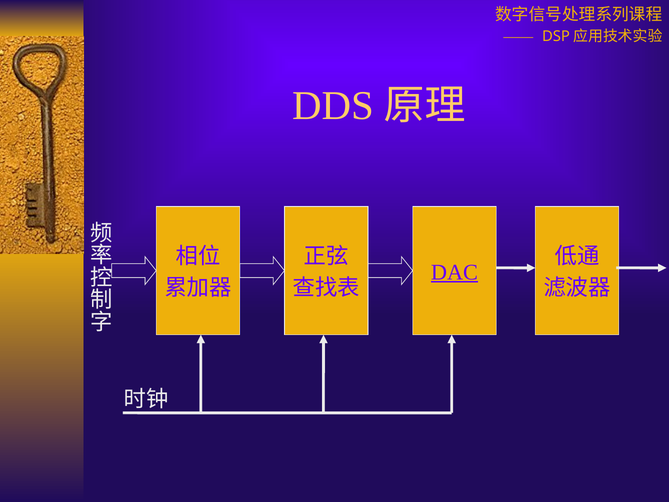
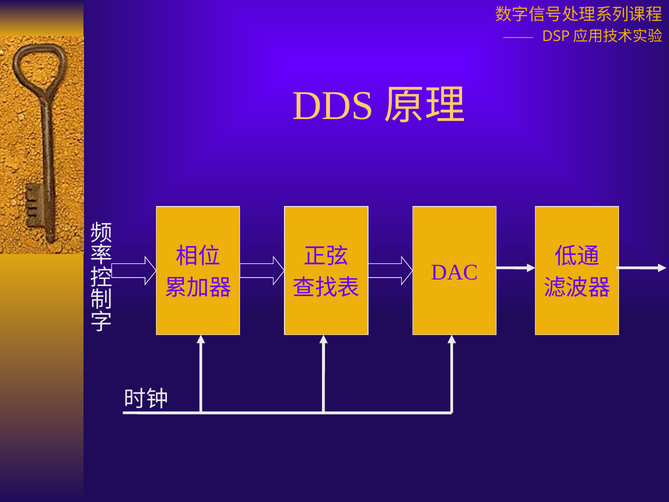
DAC underline: present -> none (454, 272)
